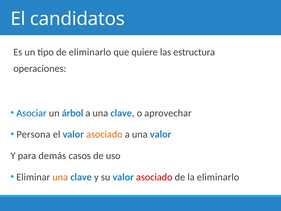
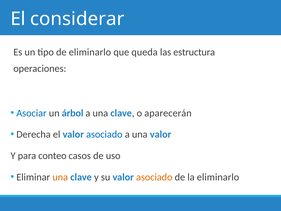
candidatos: candidatos -> considerar (77, 19)
quiere: quiere -> queda (145, 52)
aprovechar: aprovechar -> aparecerán (168, 113)
Persona: Persona -> Derecha (34, 134)
asociado colour: orange -> blue (104, 134)
demás: demás -> conteo (52, 156)
asociado colour: red -> orange (154, 177)
